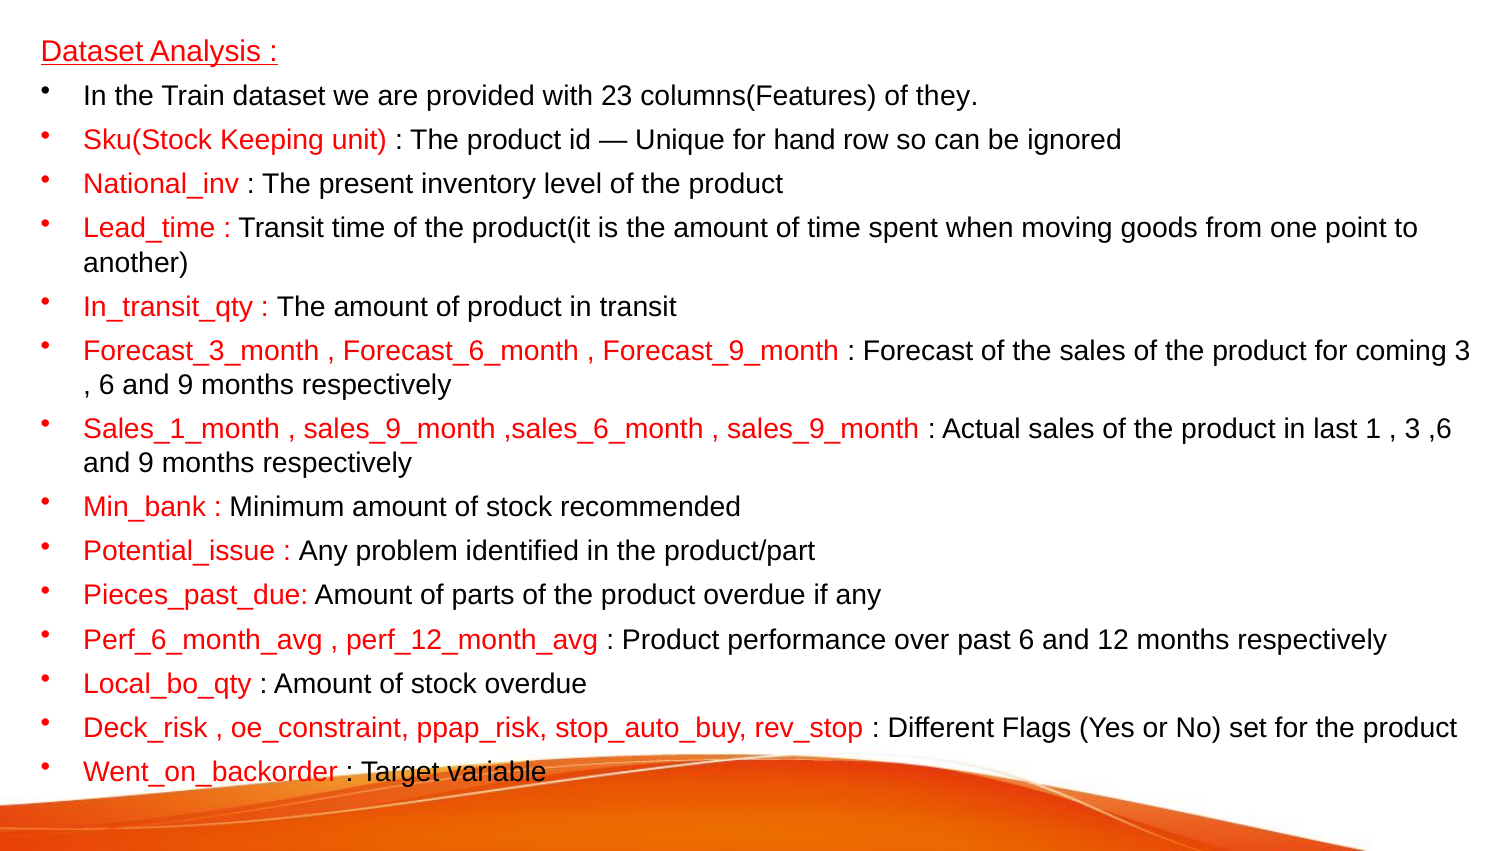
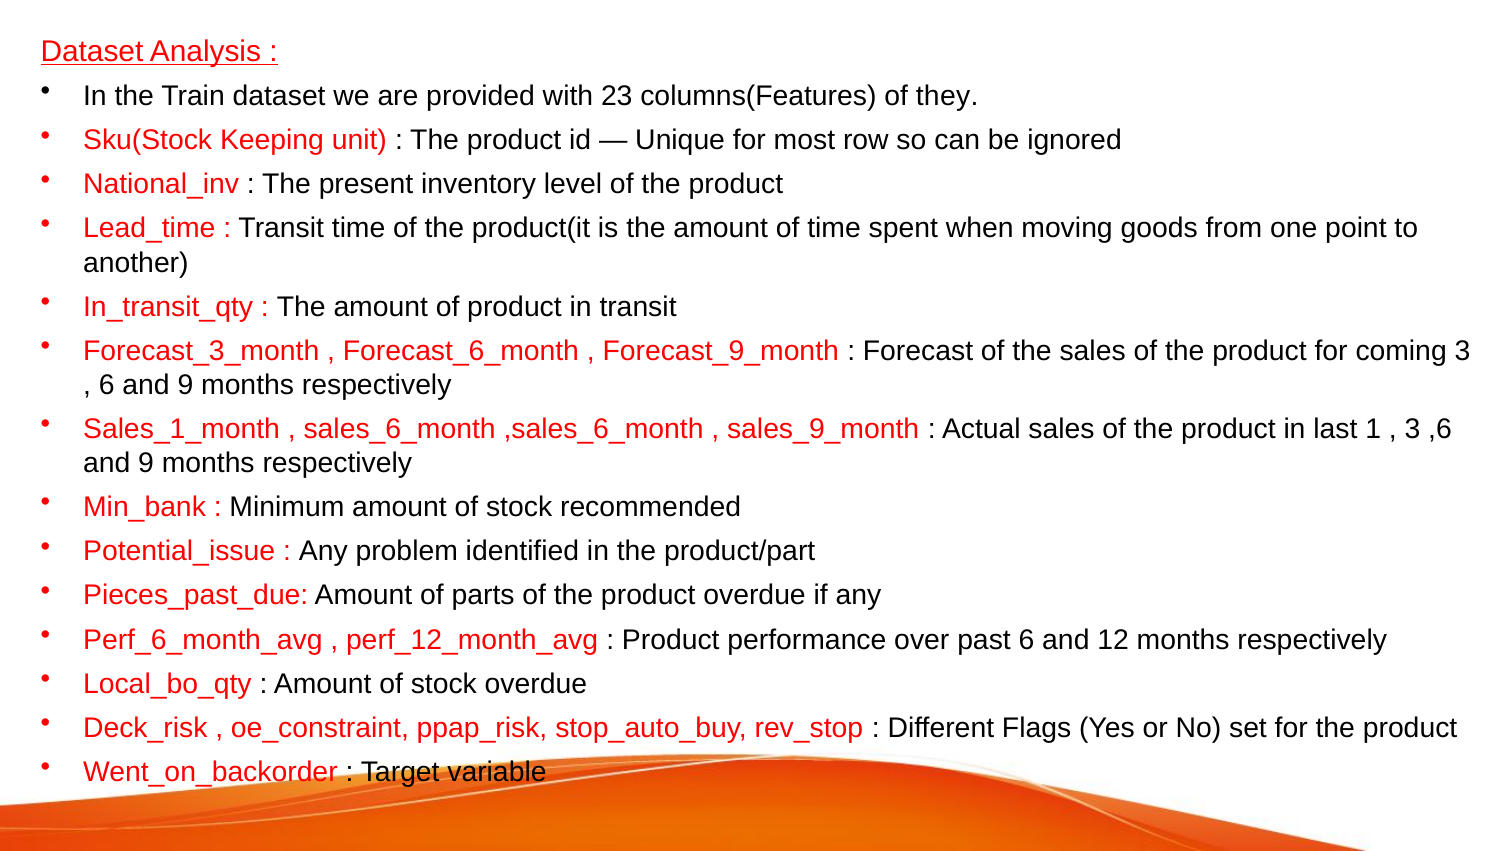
hand: hand -> most (804, 140)
sales_9_month: sales_9_month -> sales_6_month (400, 429)
